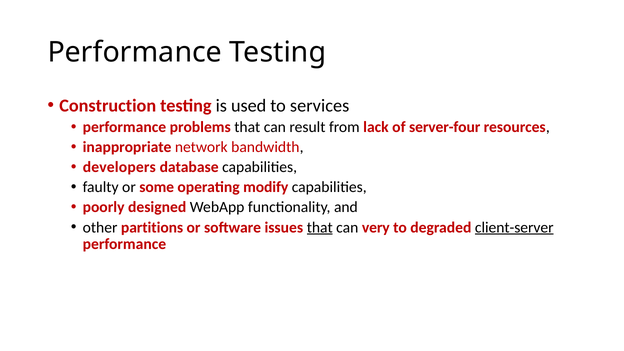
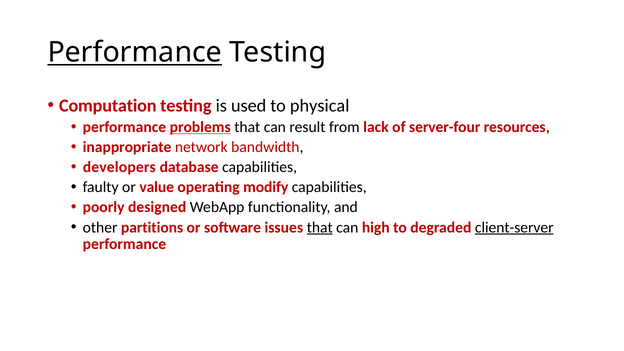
Performance underline: none -> present (135, 52)
Construction: Construction -> Computation (108, 106)
services: services -> physical (320, 106)
problems underline: none -> present (200, 127)
some: some -> value (157, 187)
very: very -> high (376, 227)
